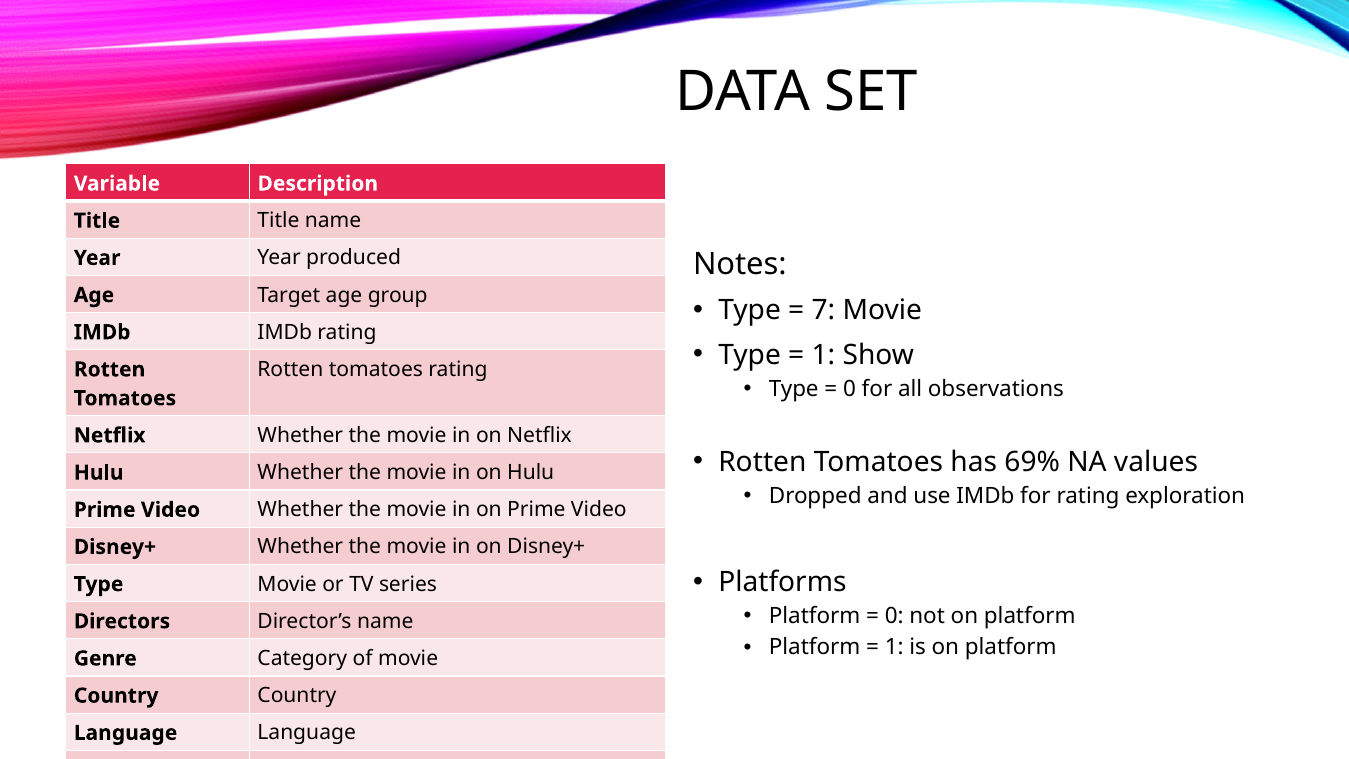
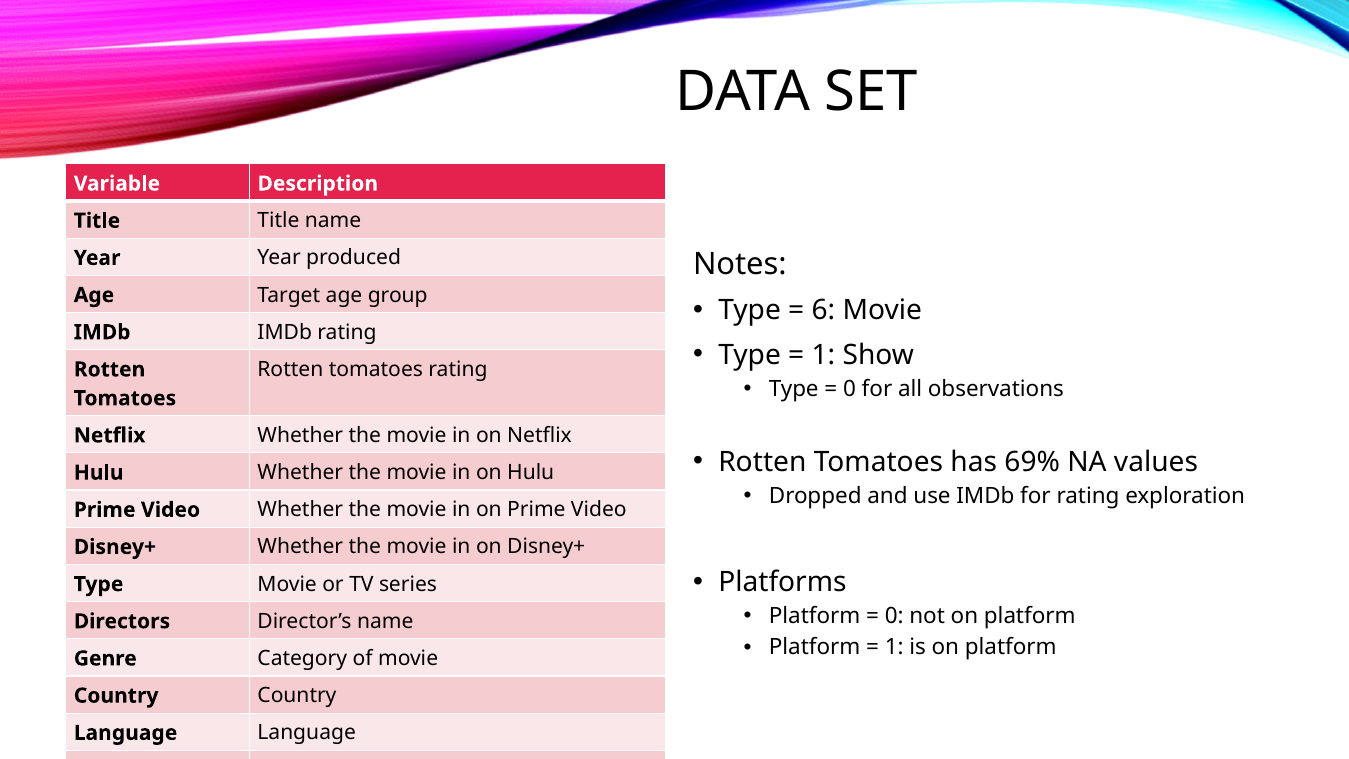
7: 7 -> 6 (823, 310)
